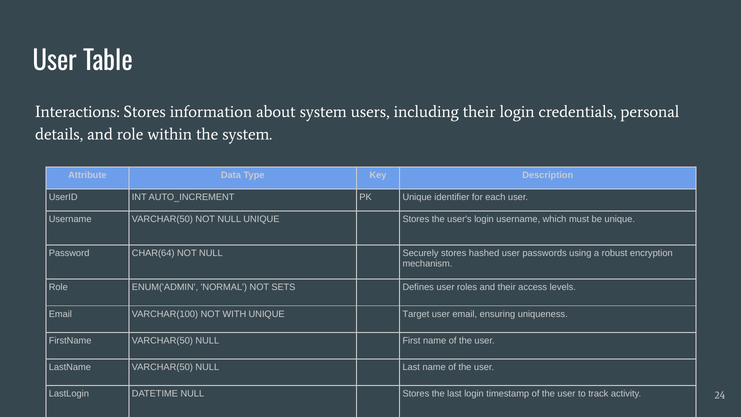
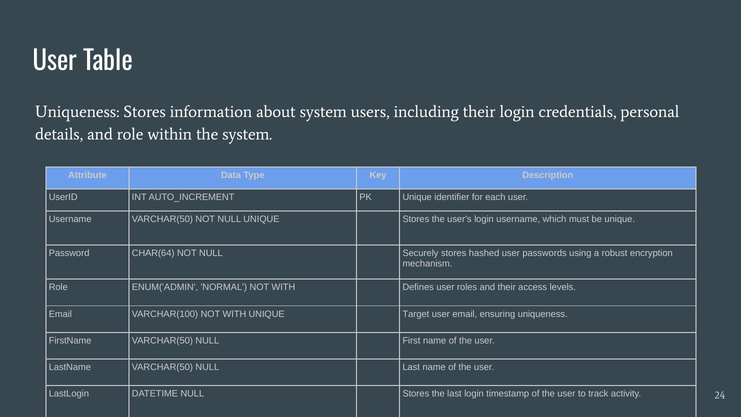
Interactions: Interactions -> Uniqueness (77, 112)
NORMAL NOT SETS: SETS -> WITH (283, 287)
